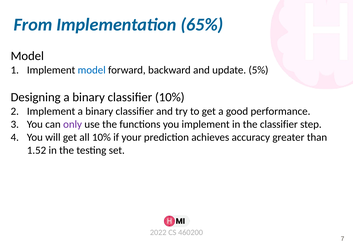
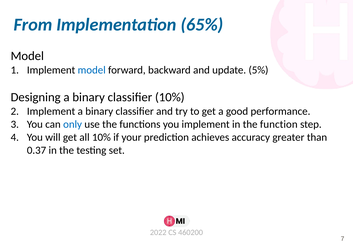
only colour: purple -> blue (73, 124)
the classifier: classifier -> function (279, 124)
1.52: 1.52 -> 0.37 (37, 150)
